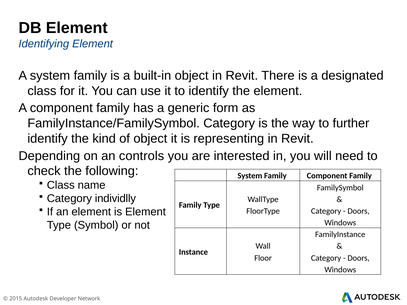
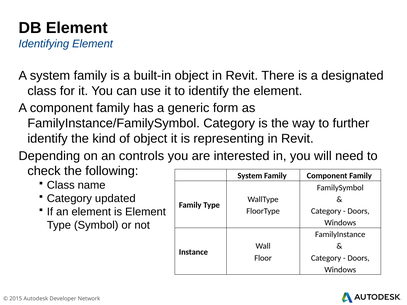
individlly: individlly -> updated (115, 199)
